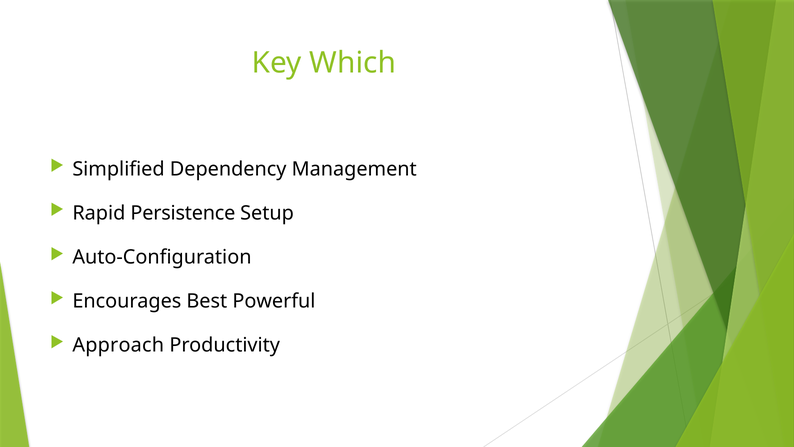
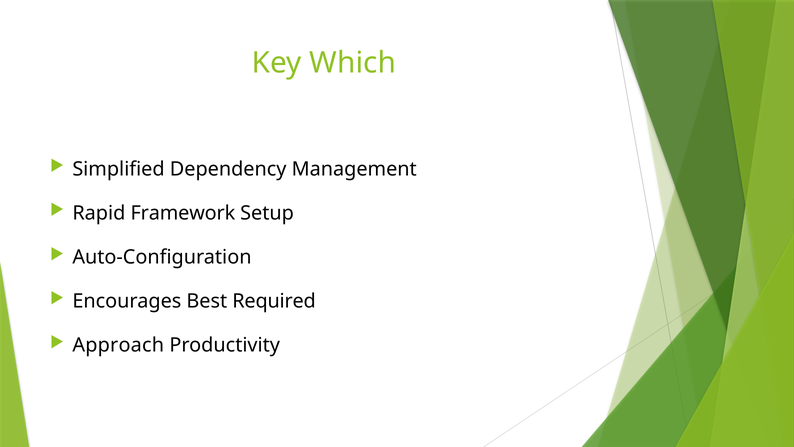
Persistence: Persistence -> Framework (183, 213)
Powerful: Powerful -> Required (274, 301)
